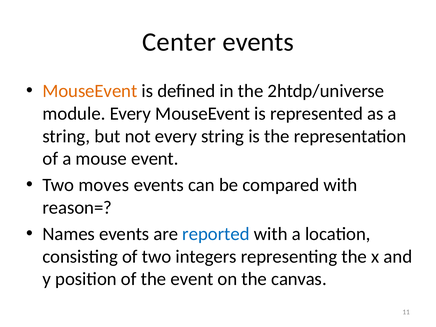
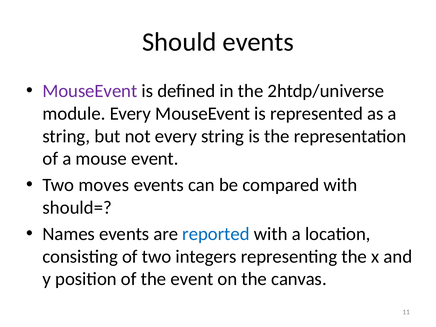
Center: Center -> Should (179, 42)
MouseEvent colour: orange -> purple (90, 91)
reason=: reason= -> should= (77, 208)
